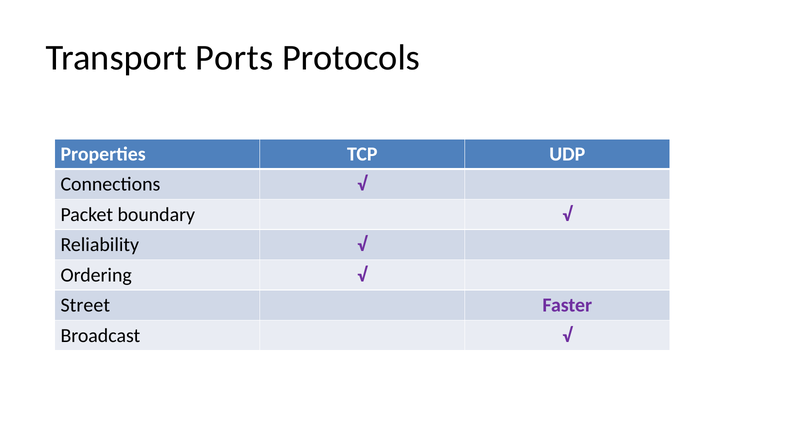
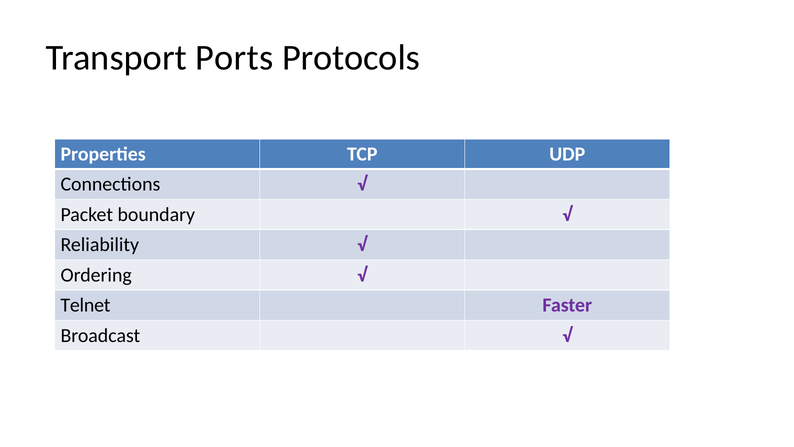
Street: Street -> Telnet (85, 305)
